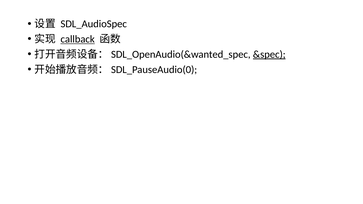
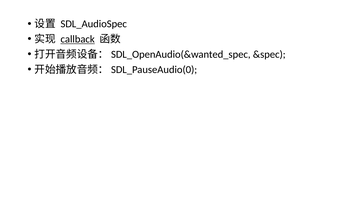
&spec underline: present -> none (269, 54)
